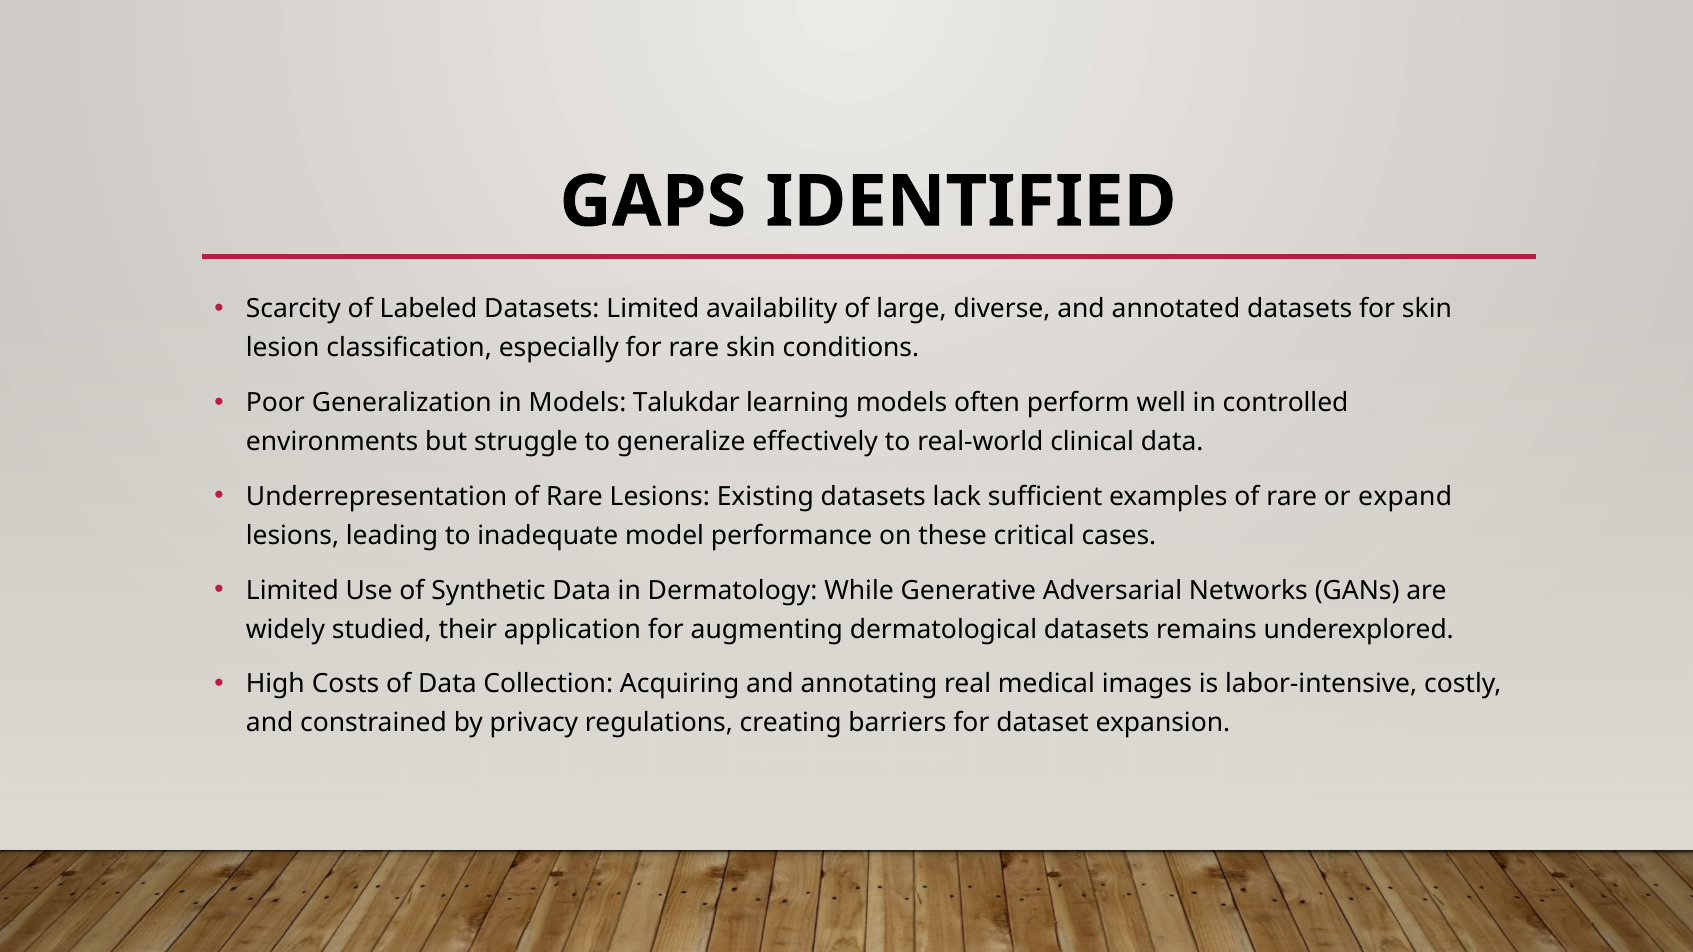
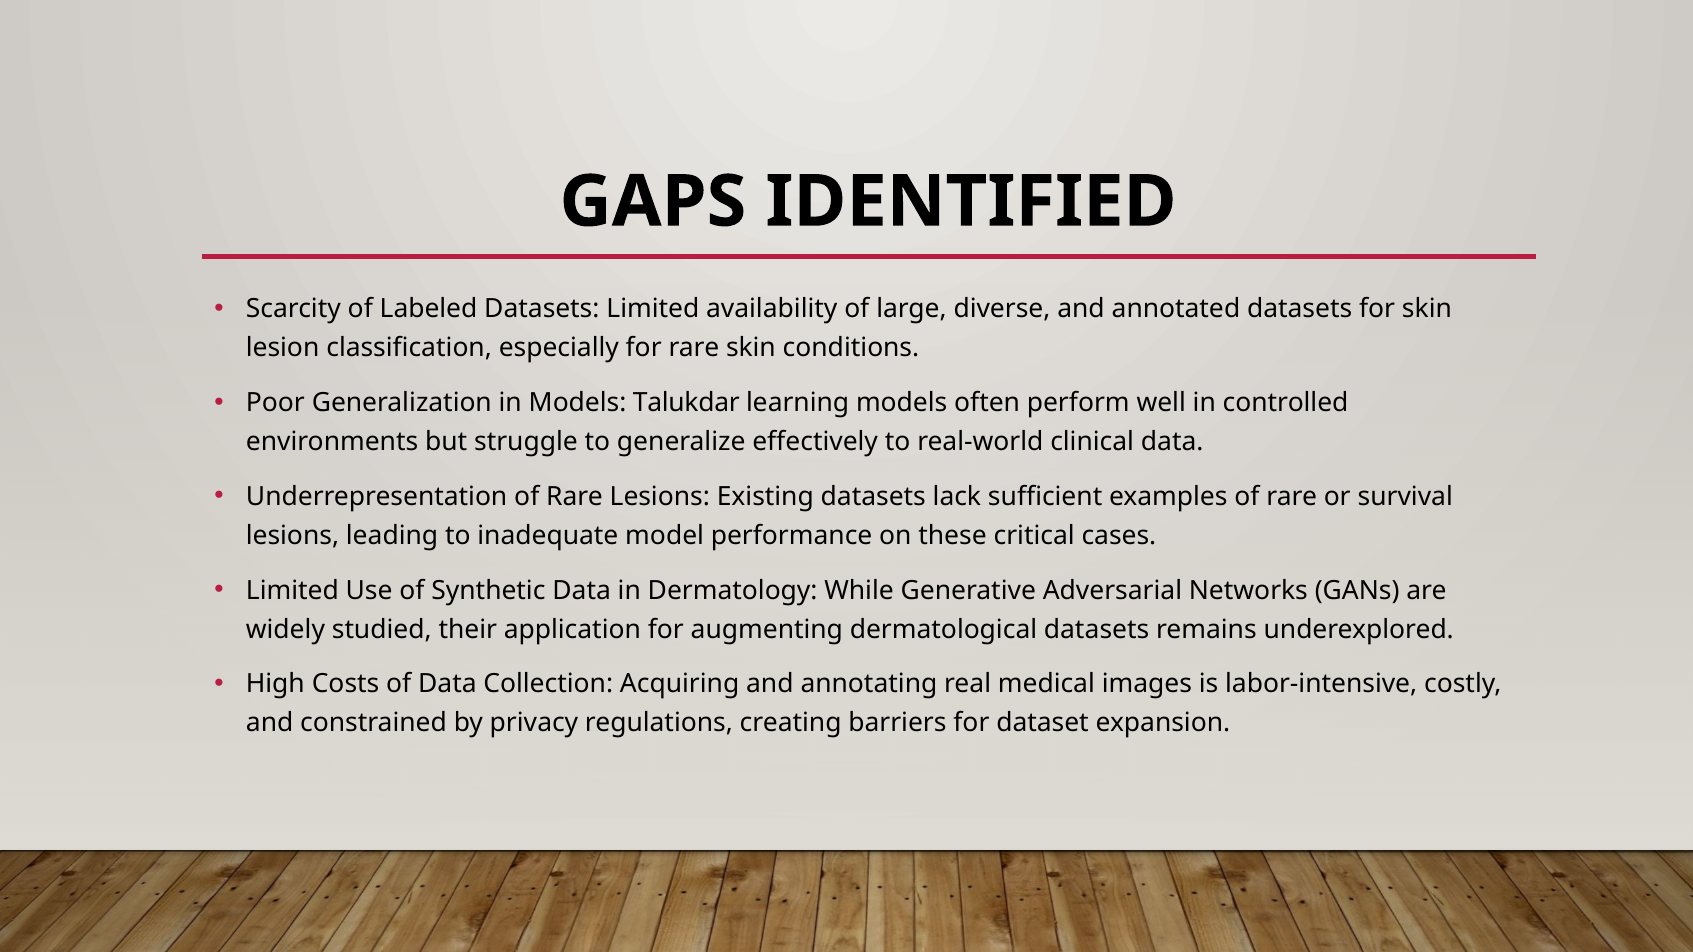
expand: expand -> survival (1405, 497)
